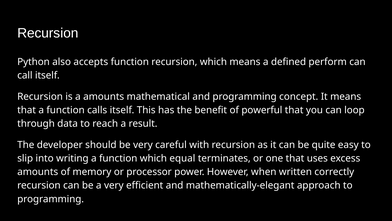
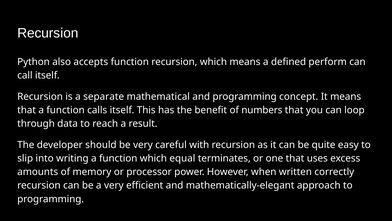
a amounts: amounts -> separate (104, 96)
powerful: powerful -> numbers (262, 110)
